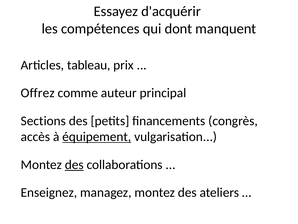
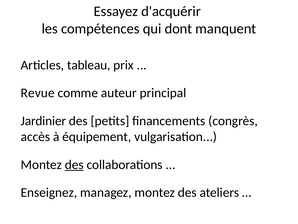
Offrez: Offrez -> Revue (38, 93)
Sections: Sections -> Jardinier (43, 121)
équipement underline: present -> none (97, 136)
